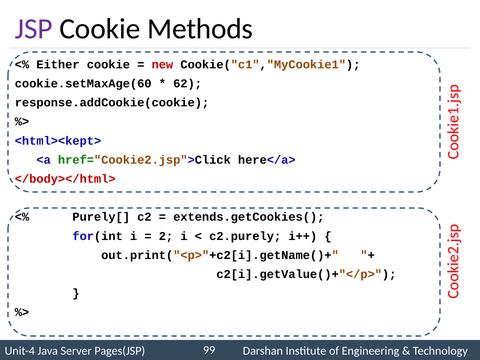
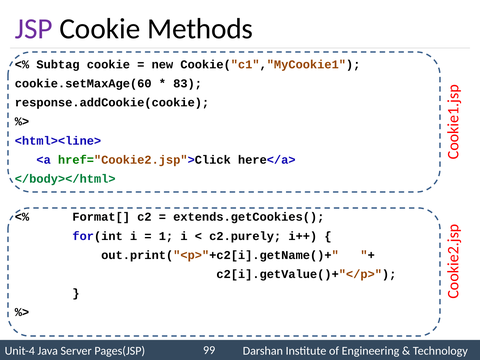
Either: Either -> Subtag (58, 64)
new colour: red -> black (162, 64)
62: 62 -> 83 (188, 84)
<html><kept>: <html><kept> -> <html><line> (58, 141)
</body></html> colour: red -> green (65, 179)
Purely[: Purely[ -> Format[ (101, 217)
2: 2 -> 1 (166, 236)
